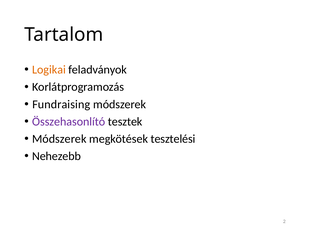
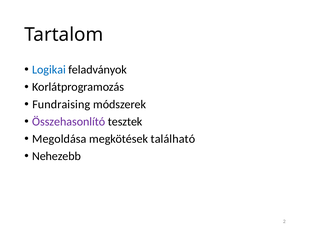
Logikai colour: orange -> blue (49, 70)
Módszerek: Módszerek -> Megoldása (59, 139)
tesztelési: tesztelési -> található (173, 139)
